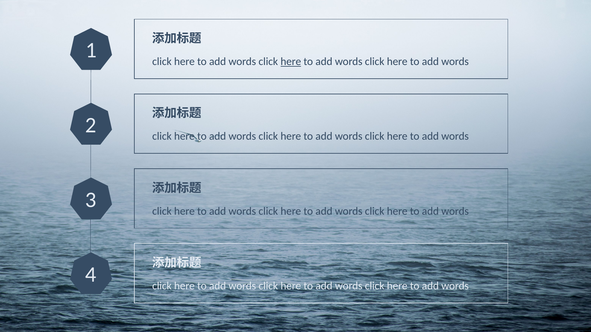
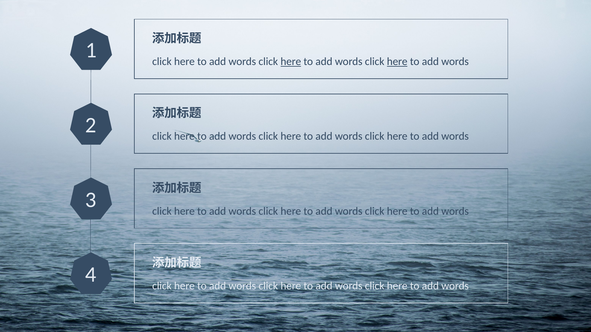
here underline: none -> present (397, 62)
